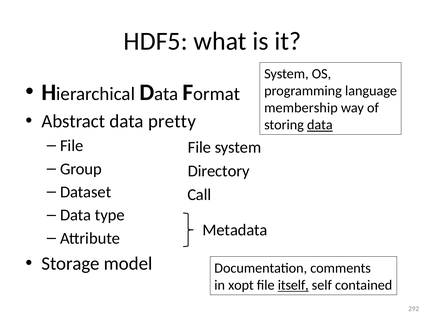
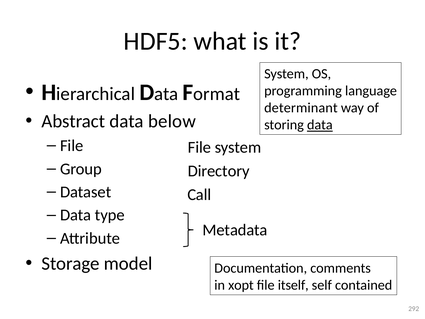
membership: membership -> determinant (301, 108)
pretty: pretty -> below (172, 121)
itself underline: present -> none (293, 285)
